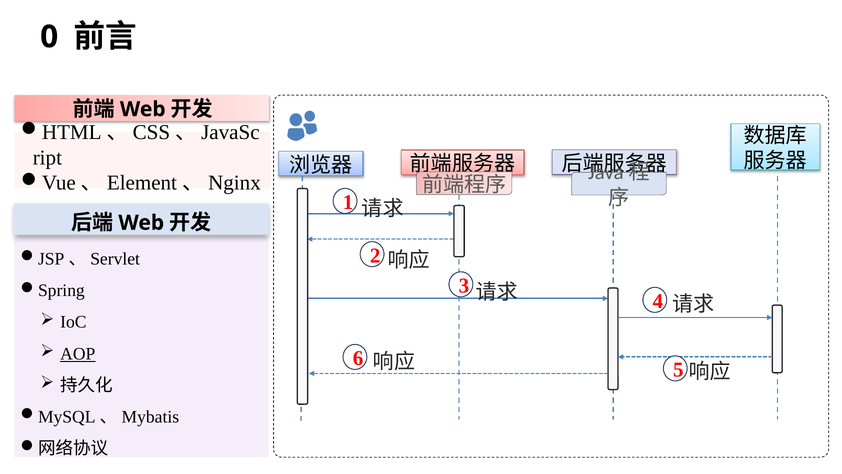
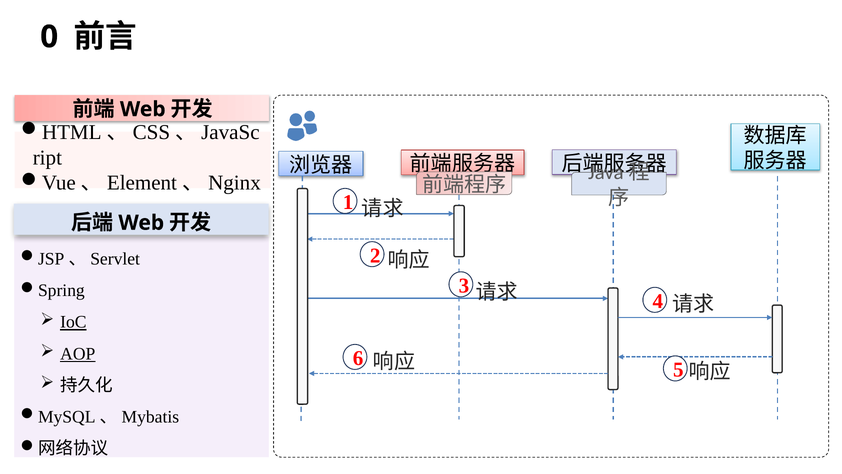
IoC underline: none -> present (73, 322)
